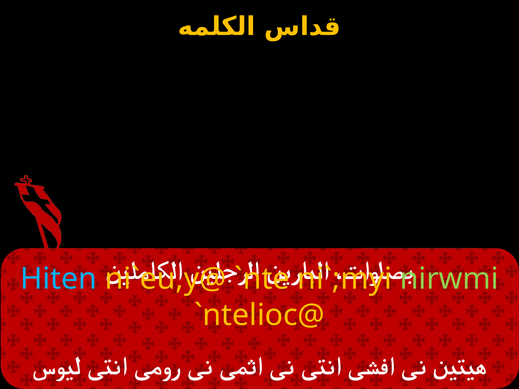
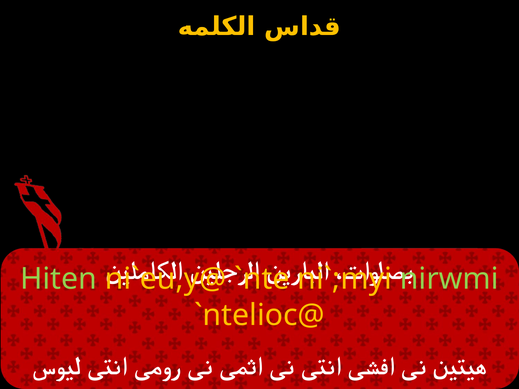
Hiten colour: light blue -> light green (59, 279)
